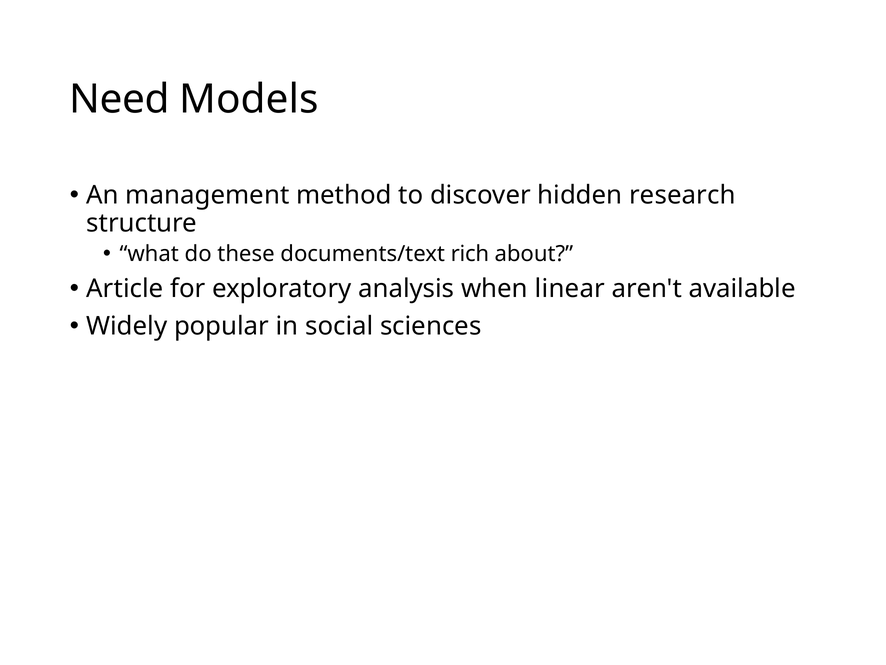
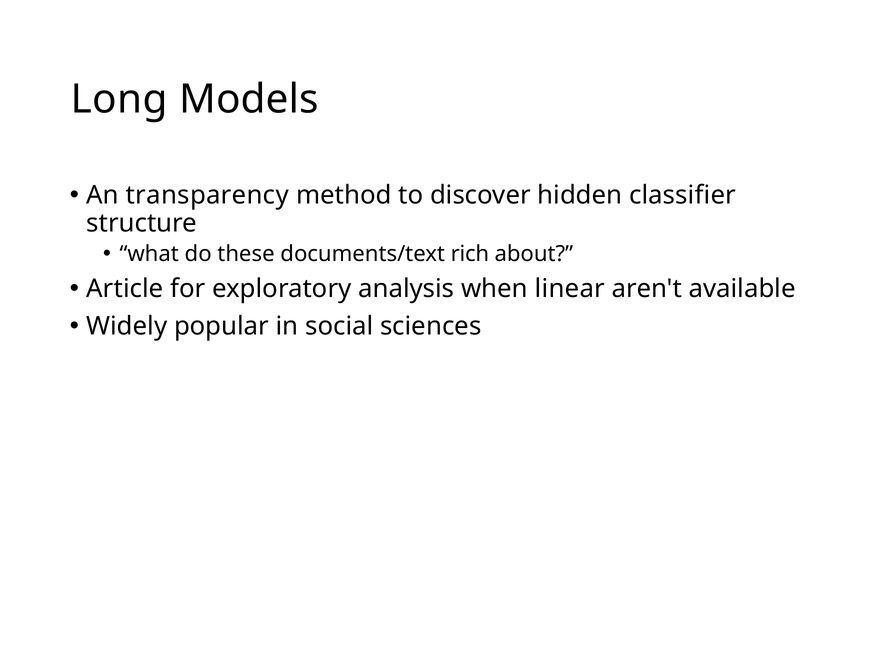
Need: Need -> Long (119, 99)
management: management -> transparency (207, 195)
research: research -> classifier (682, 195)
